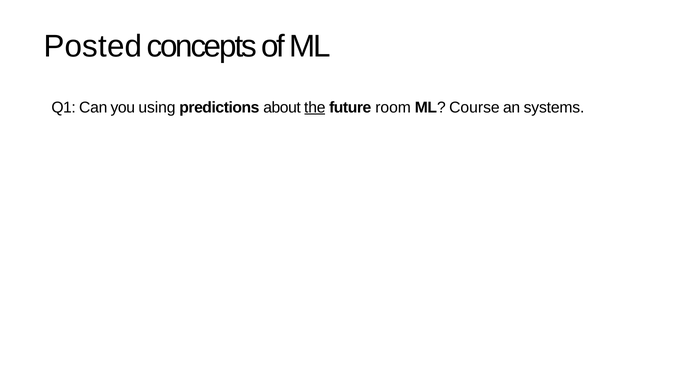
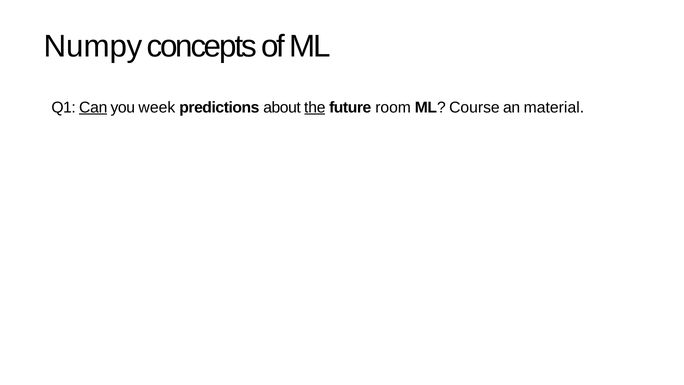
Posted: Posted -> Numpy (93, 46)
Can underline: none -> present (93, 107)
using: using -> week (157, 107)
systems: systems -> material (554, 107)
